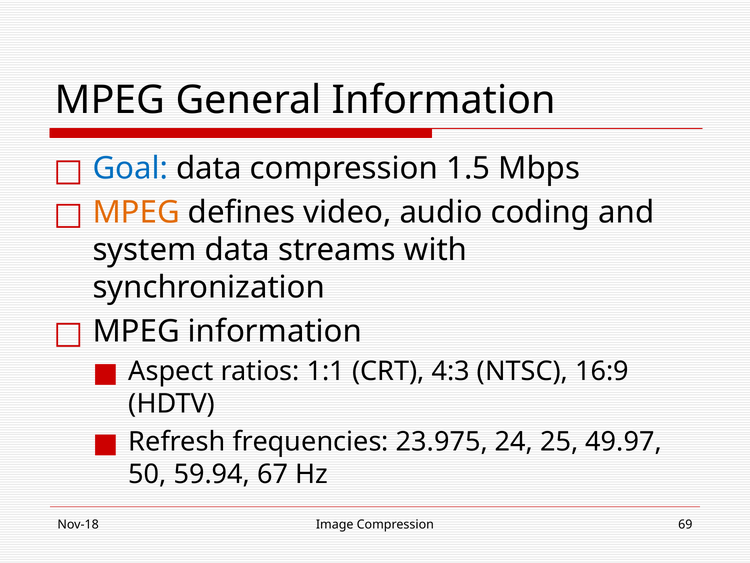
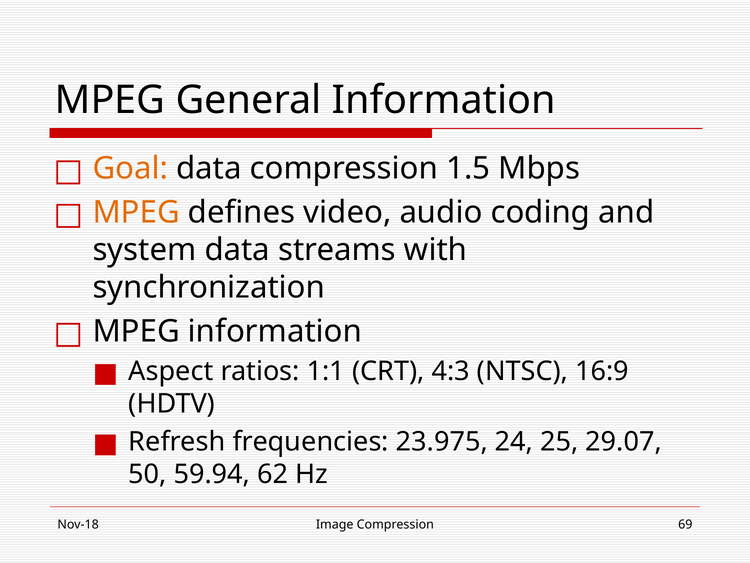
Goal colour: blue -> orange (130, 168)
49.97: 49.97 -> 29.07 (624, 441)
67: 67 -> 62 (273, 474)
